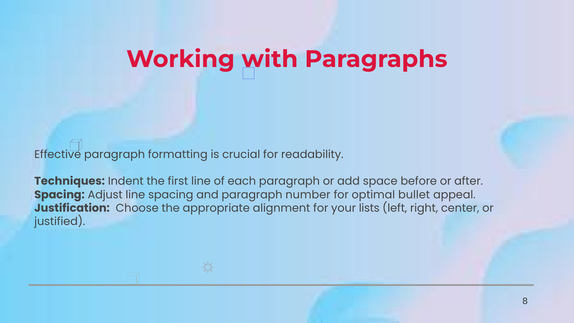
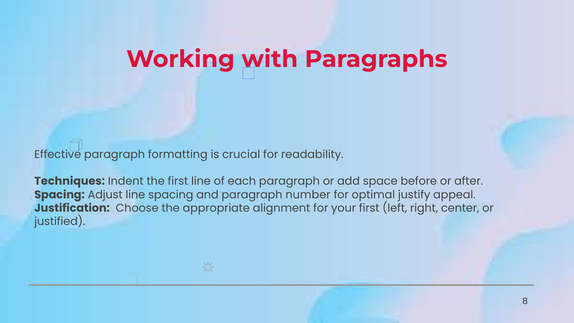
bullet: bullet -> justify (414, 195)
your lists: lists -> first (369, 208)
